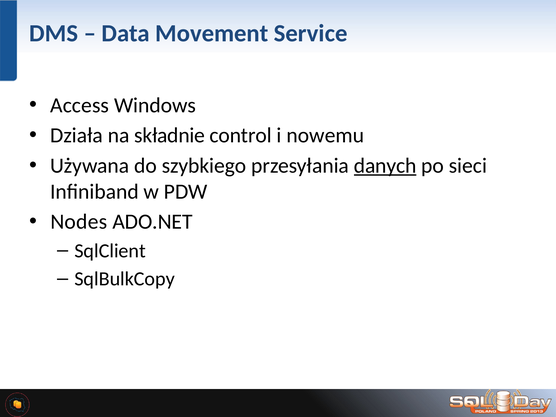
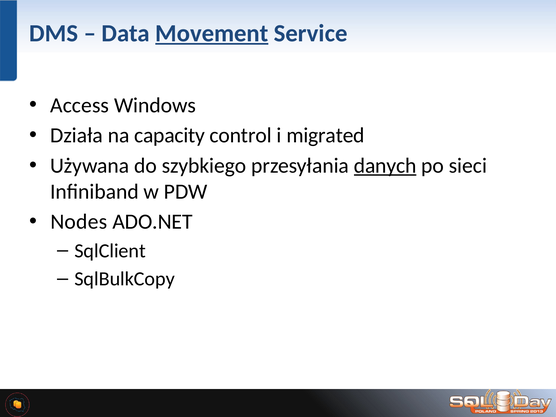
Movement underline: none -> present (212, 33)
składnie: składnie -> capacity (170, 135)
nowemu: nowemu -> migrated (326, 135)
